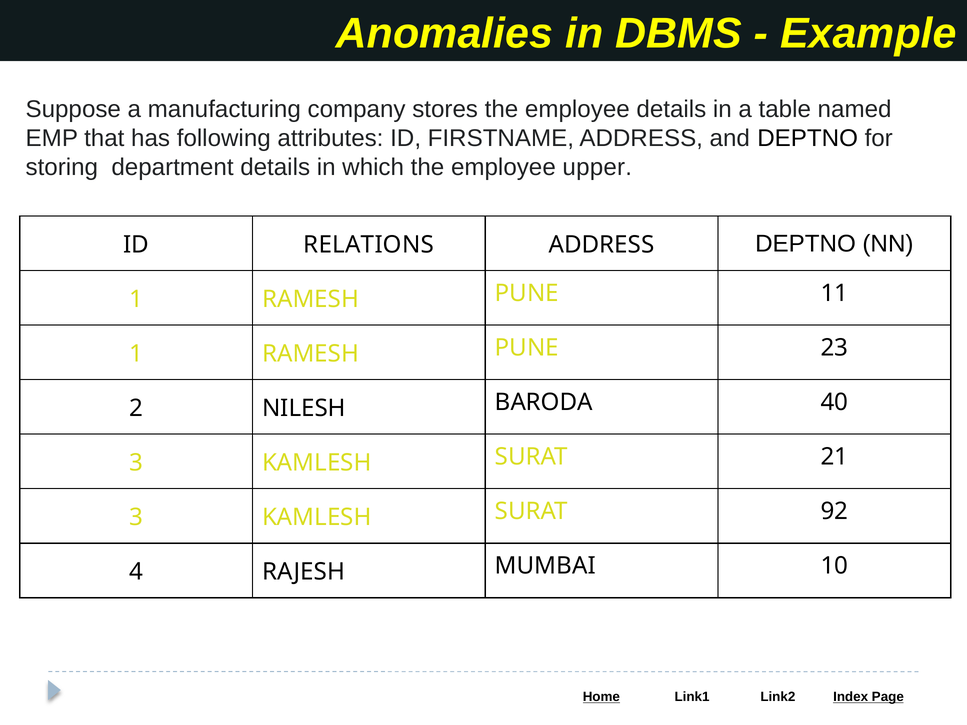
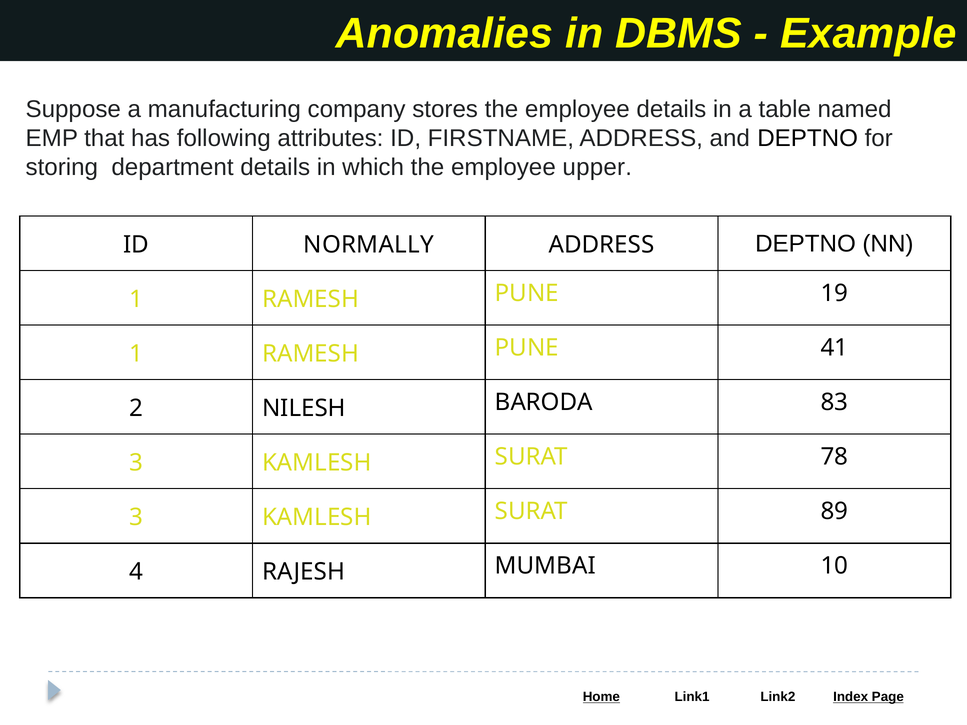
RELATIONS: RELATIONS -> NORMALLY (369, 245)
11: 11 -> 19 (834, 293)
23: 23 -> 41 (834, 348)
40: 40 -> 83 (834, 402)
21: 21 -> 78 (834, 457)
92: 92 -> 89 (834, 511)
